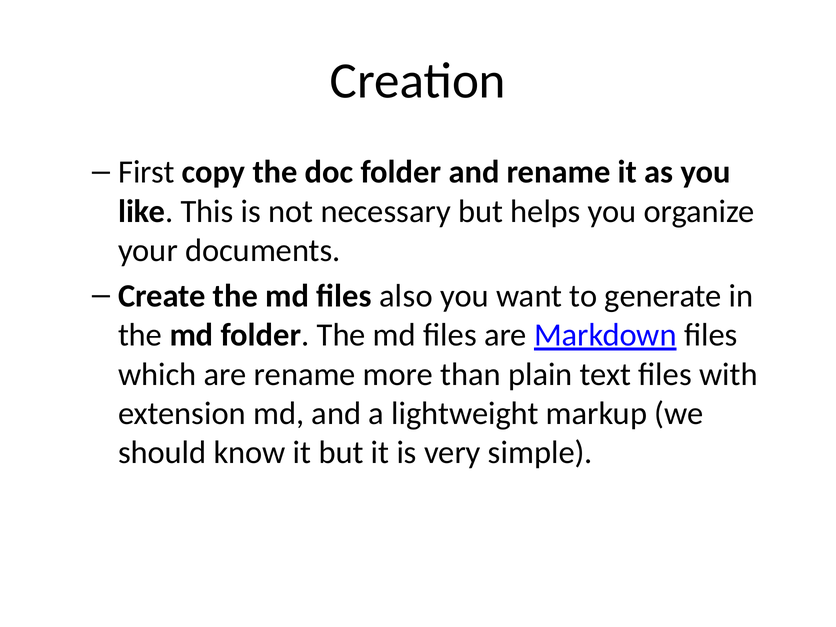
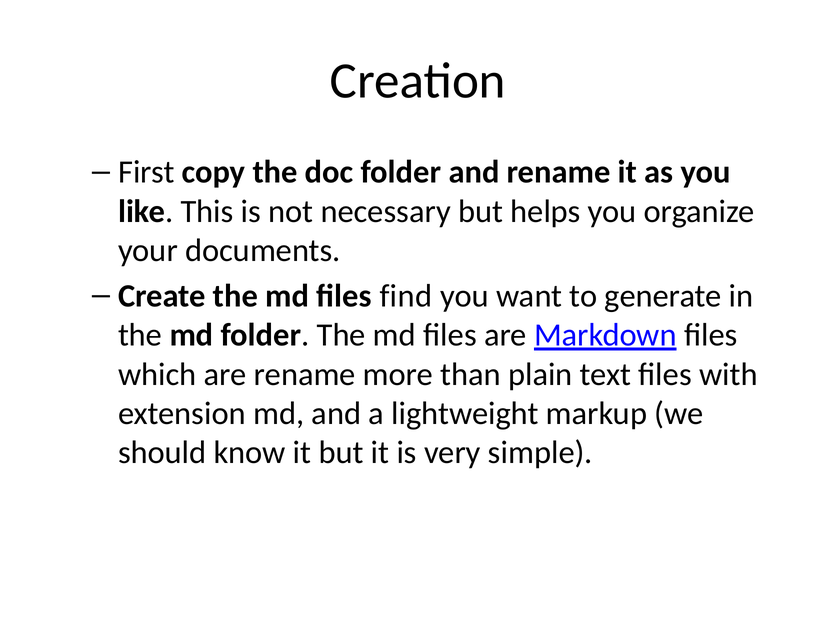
also: also -> find (406, 296)
